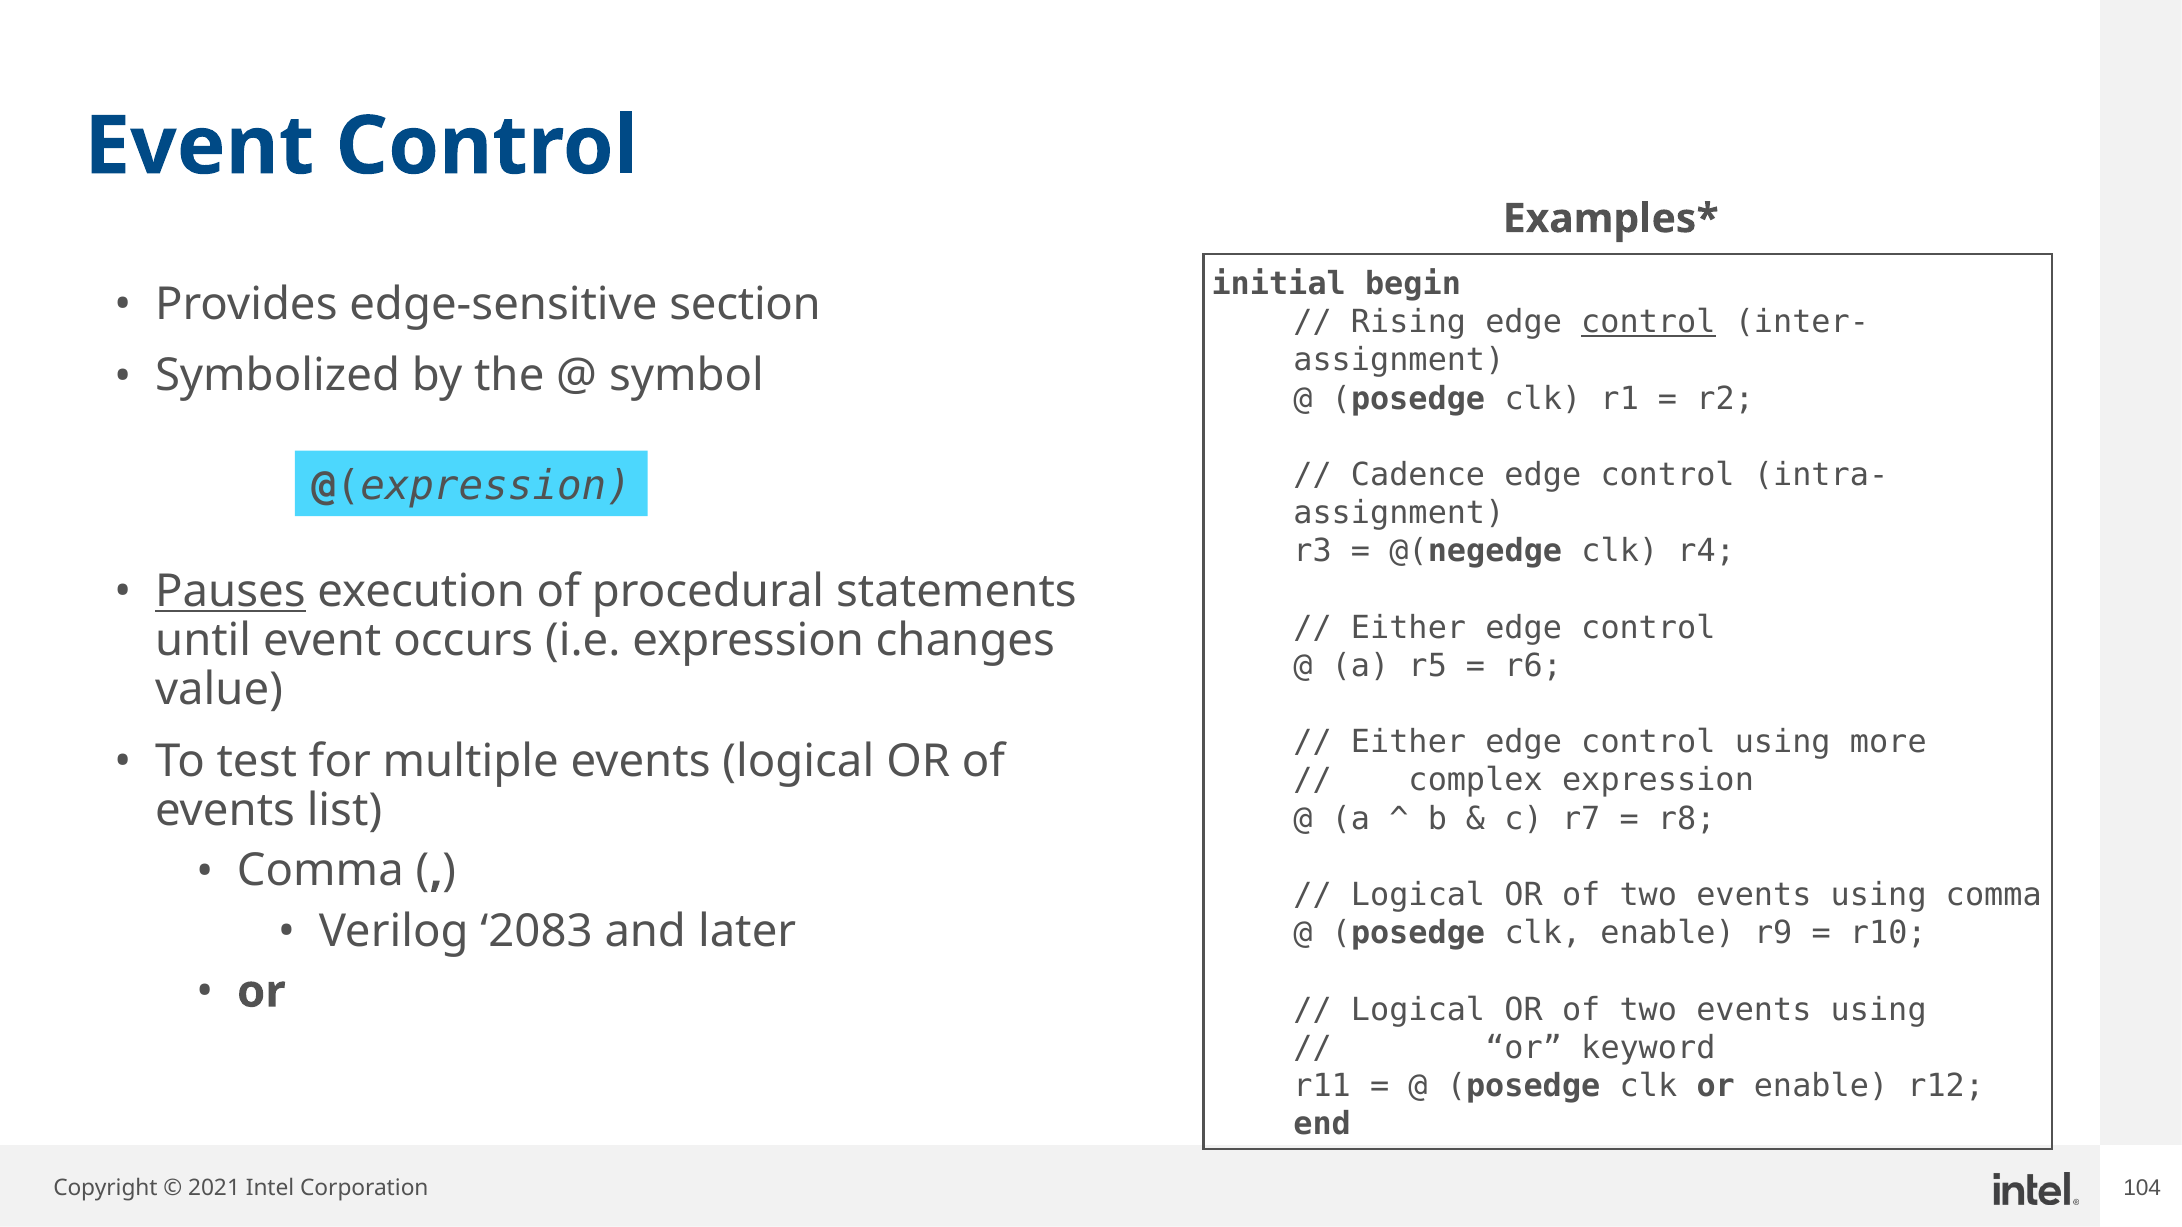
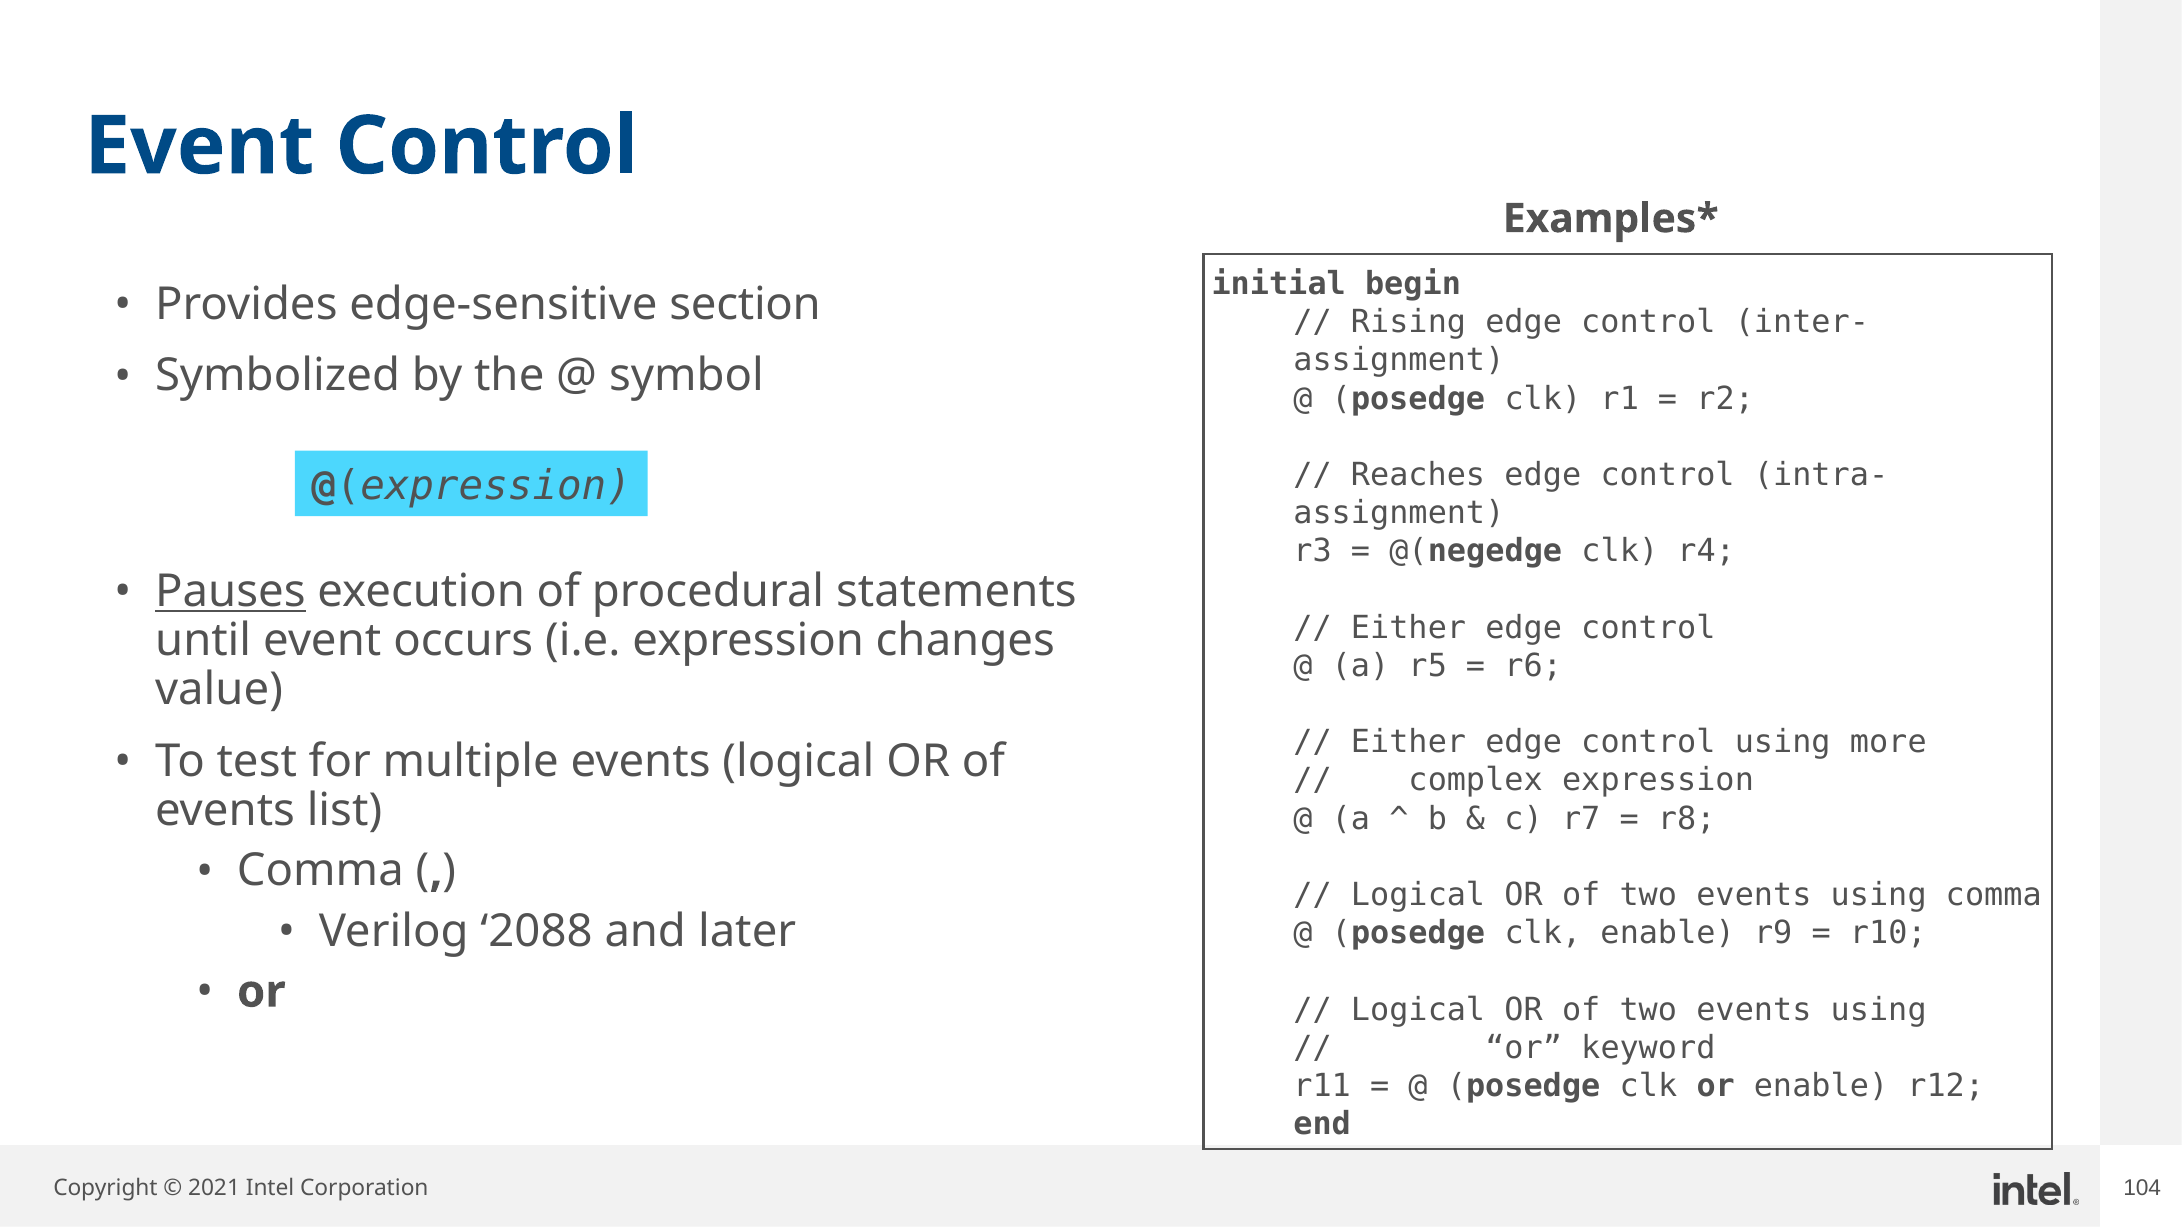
control underline: present -> none (1648, 322)
Cadence: Cadence -> Reaches (1418, 475)
2083: 2083 -> 2088 (537, 932)
